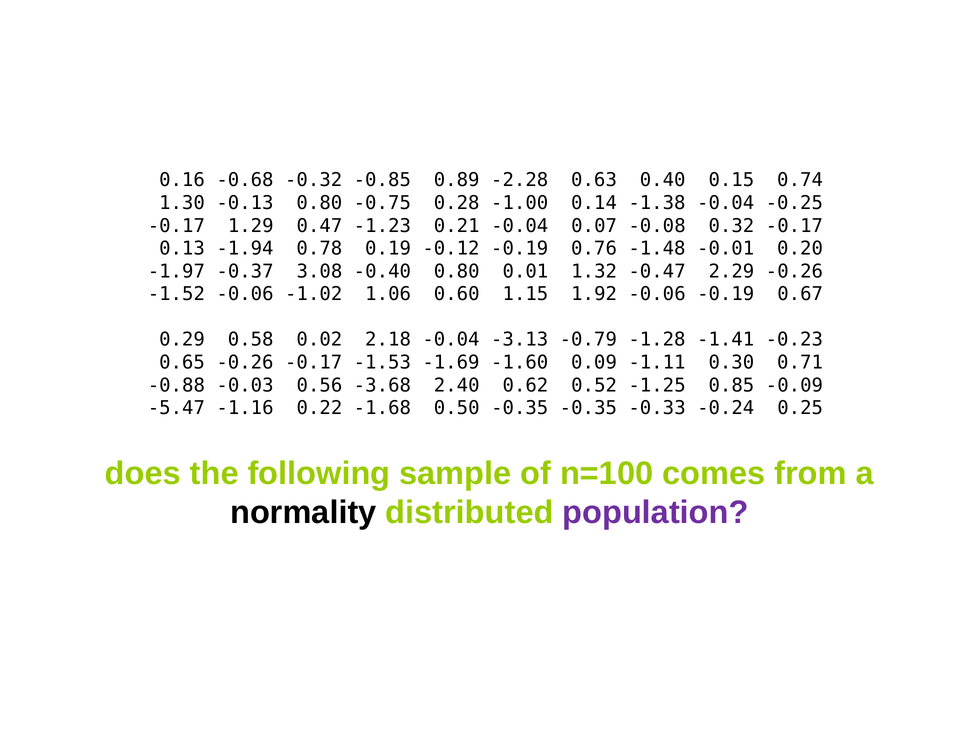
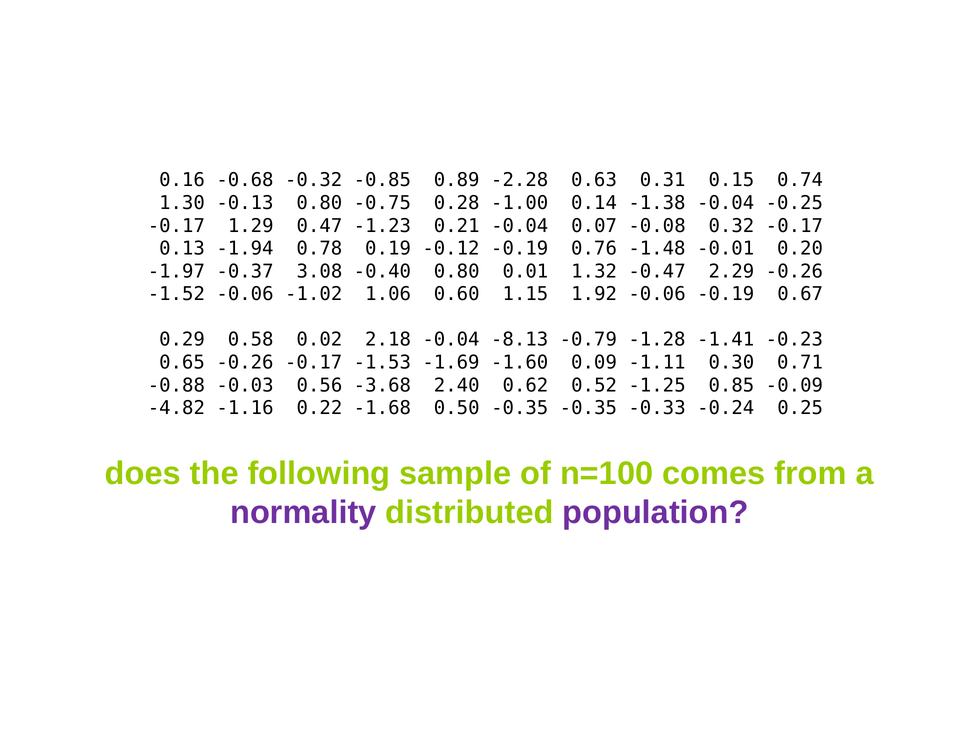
0.40: 0.40 -> 0.31 (663, 180)
-3.13: -3.13 -> -8.13 (520, 340)
-5.47: -5.47 -> -4.82 (176, 408)
normality colour: black -> purple (303, 513)
